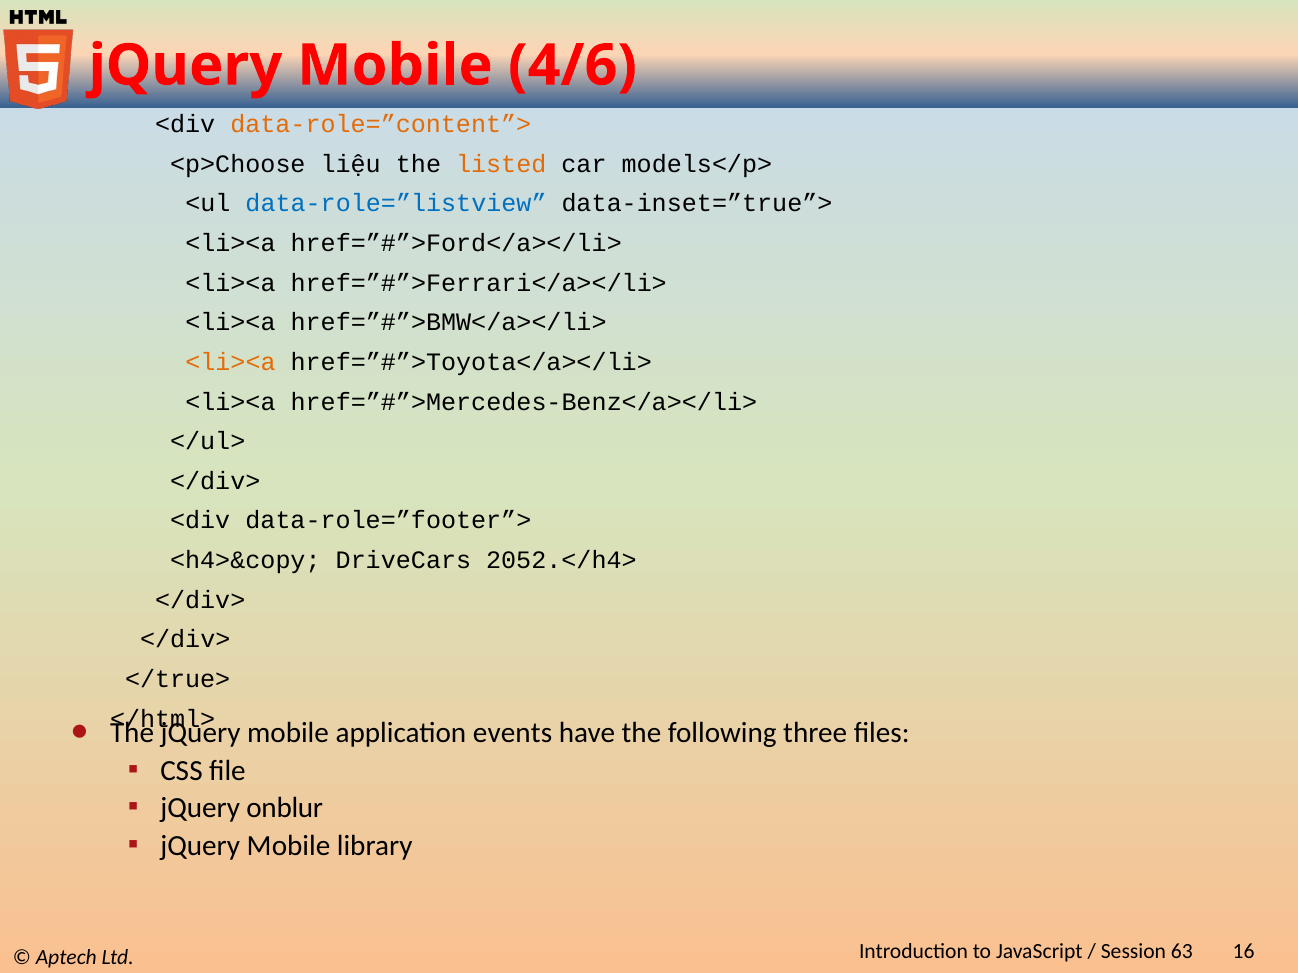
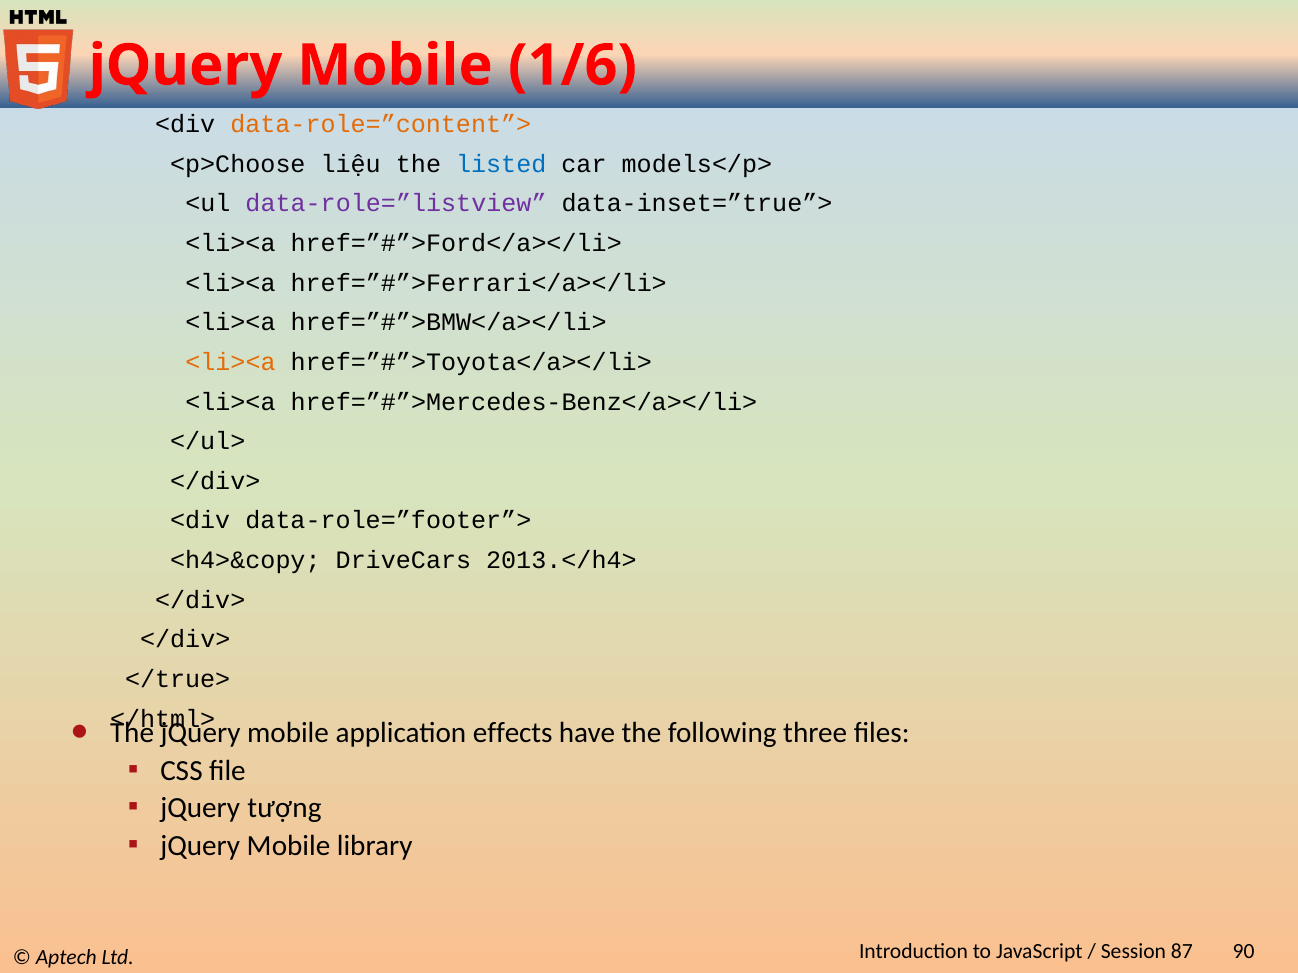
4/6: 4/6 -> 1/6 (573, 66)
listed colour: orange -> blue (501, 164)
data-role=”listview colour: blue -> purple (396, 204)
2052.</h4>: 2052.</h4> -> 2013.</h4> (561, 561)
events: events -> effects (513, 733)
onblur: onblur -> tượng (284, 809)
63: 63 -> 87 (1182, 952)
16: 16 -> 90 (1244, 952)
